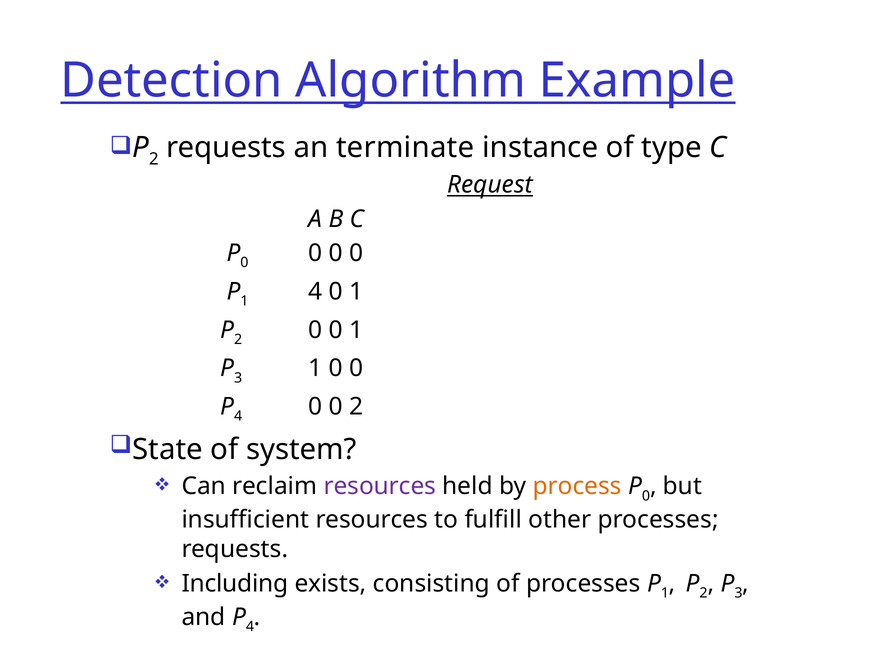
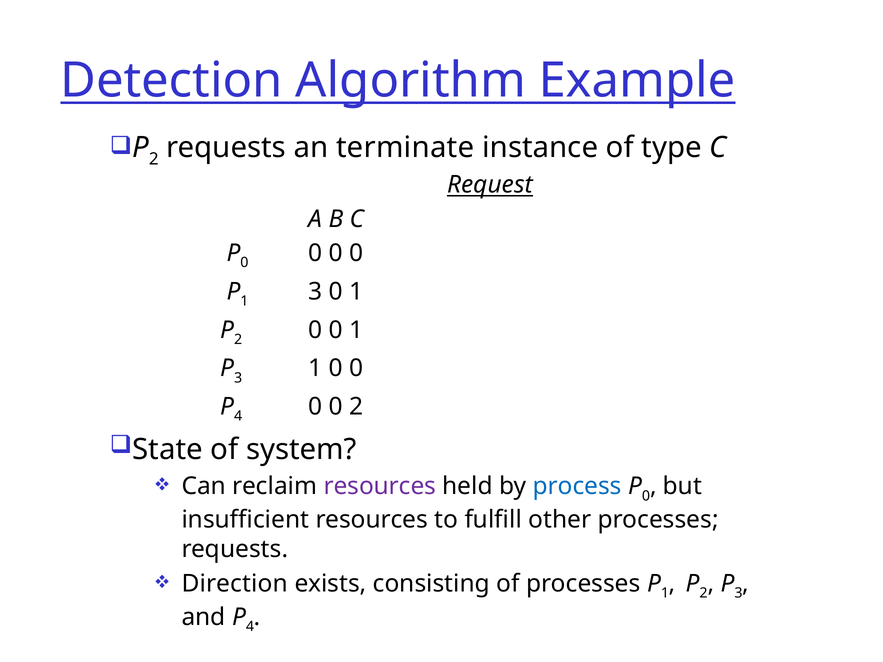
1 4: 4 -> 3 (316, 292)
process colour: orange -> blue (577, 486)
Including: Including -> Direction (235, 584)
